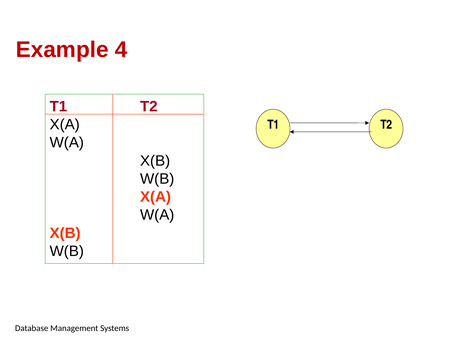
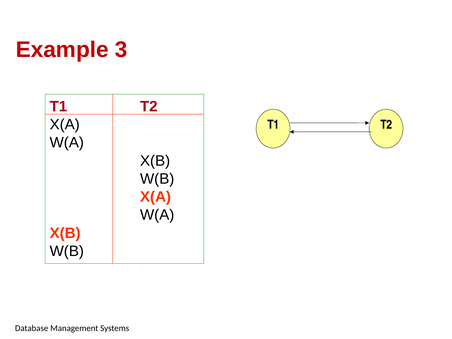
4: 4 -> 3 (121, 50)
